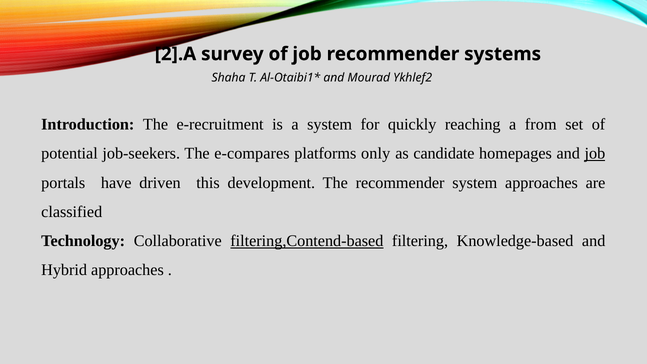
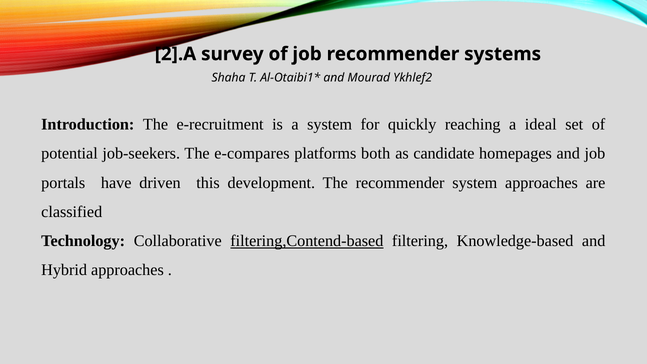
from: from -> ideal (541, 124)
only: only -> both (376, 154)
job underline: present -> none (595, 154)
